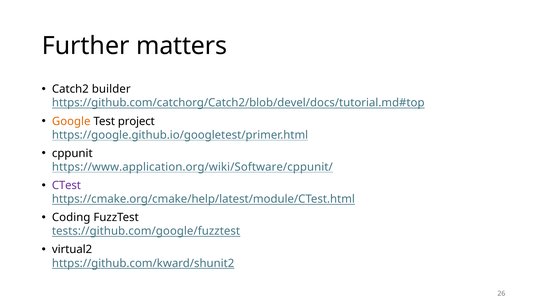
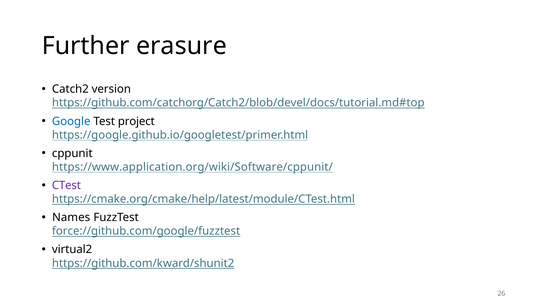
matters: matters -> erasure (181, 46)
builder: builder -> version (111, 89)
Google colour: orange -> blue (71, 121)
Coding: Coding -> Names (71, 217)
tests://github.com/google/fuzztest: tests://github.com/google/fuzztest -> force://github.com/google/fuzztest (146, 231)
